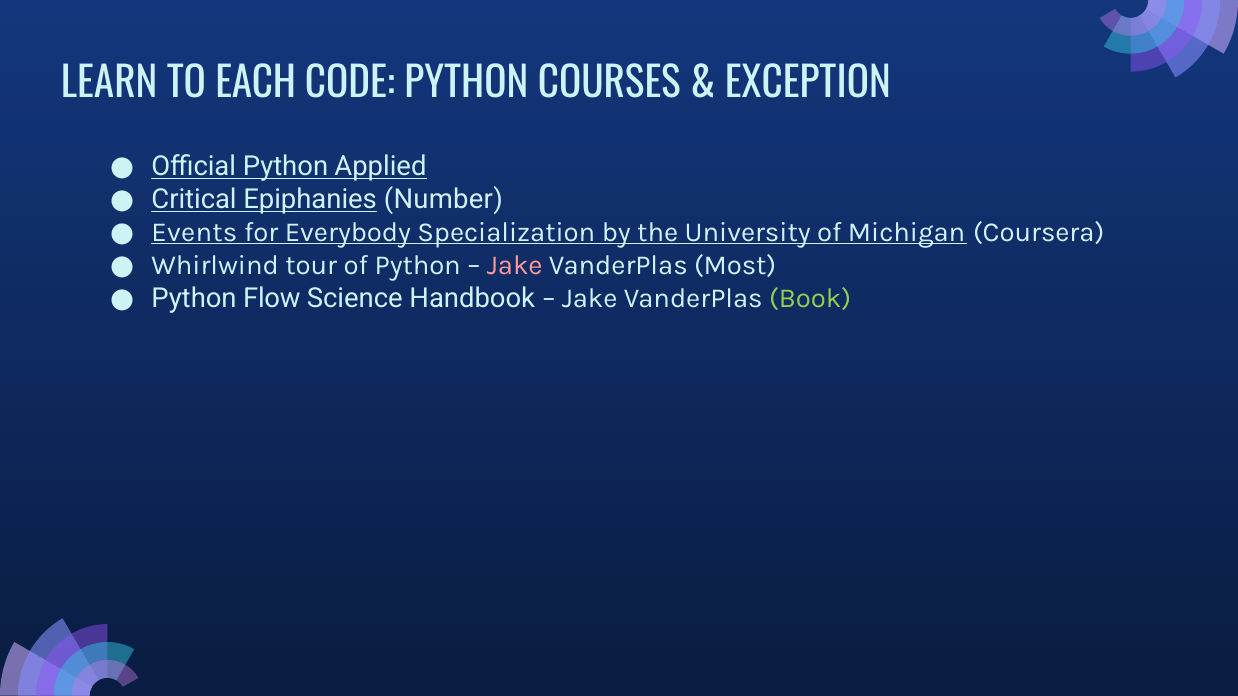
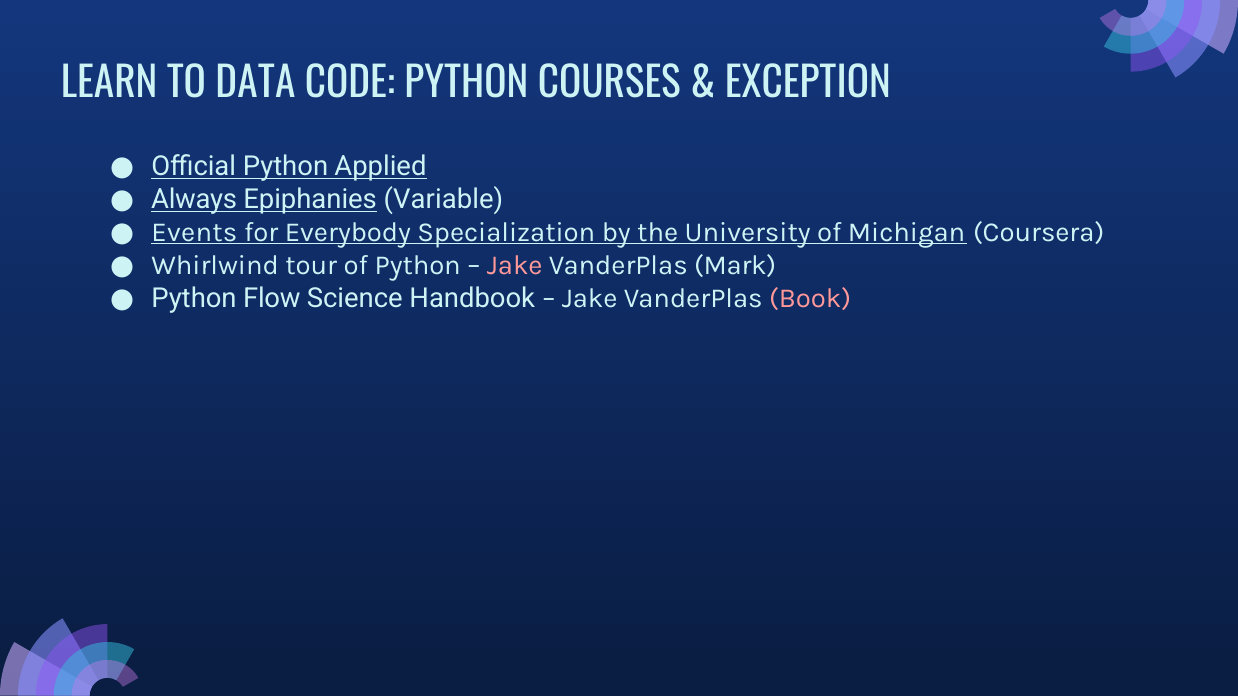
EACH: EACH -> DATA (255, 84)
Critical: Critical -> Always (194, 200)
Number: Number -> Variable (443, 200)
Most: Most -> Mark (735, 266)
Book colour: light green -> pink (810, 299)
